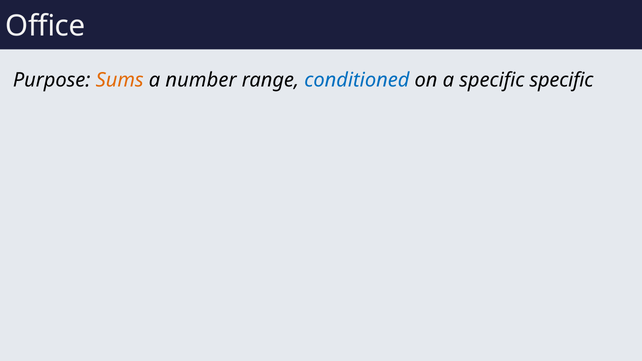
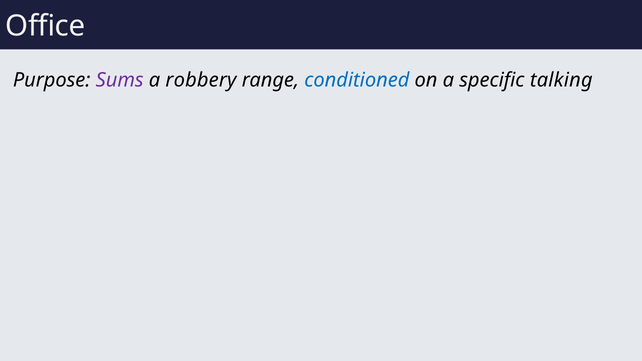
Sums colour: orange -> purple (120, 80)
number: number -> robbery (201, 80)
specific specific: specific -> talking (561, 80)
